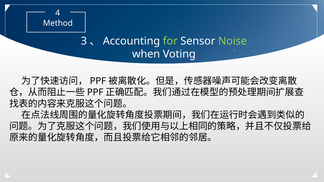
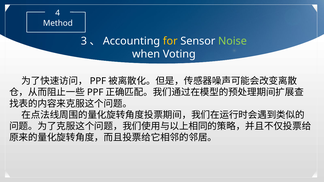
for colour: light green -> yellow (170, 41)
